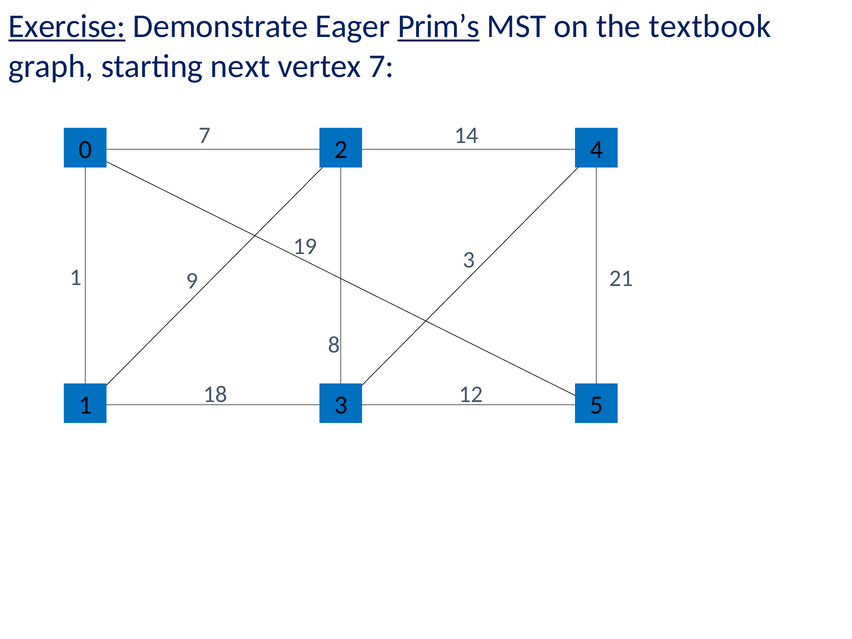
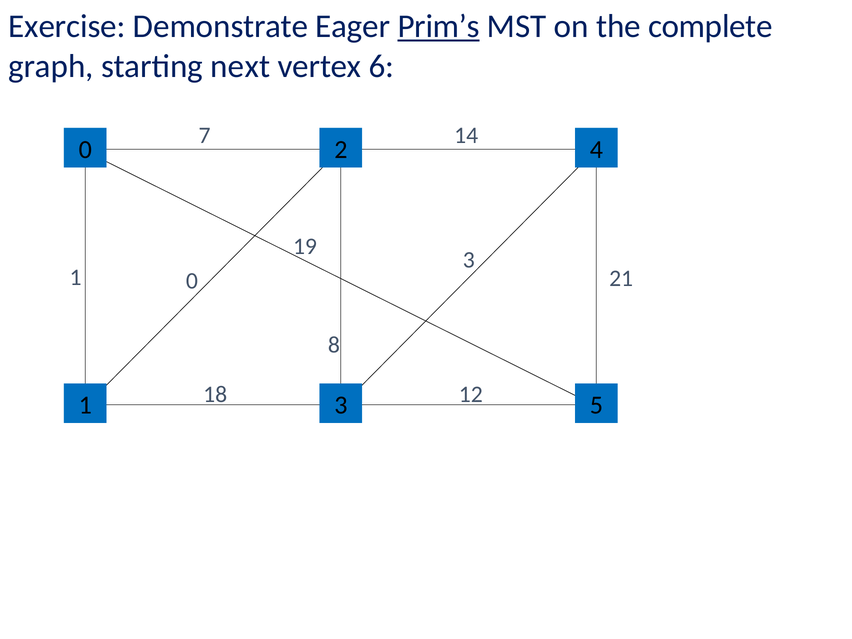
Exercise underline: present -> none (67, 26)
textbook: textbook -> complete (710, 26)
vertex 7: 7 -> 6 (382, 66)
9: 9 -> 0 (192, 281)
